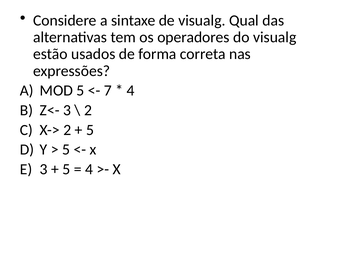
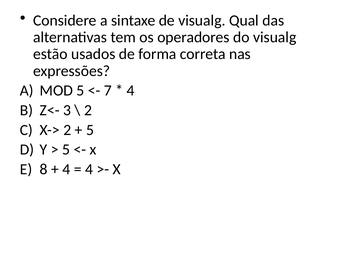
3: 3 -> 8 (44, 169)
5: 5 -> 4 (66, 169)
